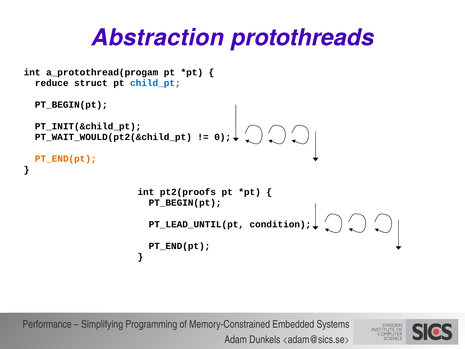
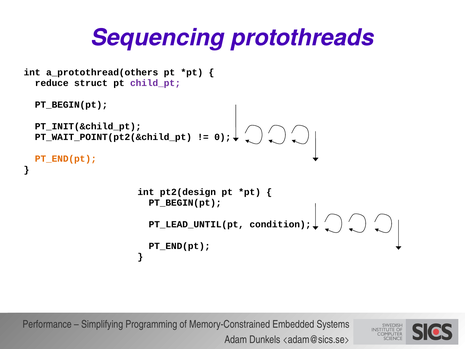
Abstraction: Abstraction -> Sequencing (158, 38)
a_protothread(progam: a_protothread(progam -> a_protothread(others (102, 72)
child_pt colour: blue -> purple (155, 83)
PT_WAIT_WOULD(pt2(&child_pt: PT_WAIT_WOULD(pt2(&child_pt -> PT_WAIT_POINT(pt2(&child_pt (113, 137)
pt2(proofs: pt2(proofs -> pt2(design (188, 192)
